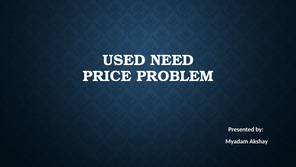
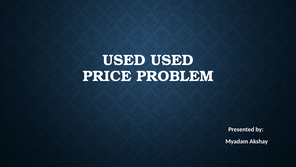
USED NEED: NEED -> USED (172, 60)
